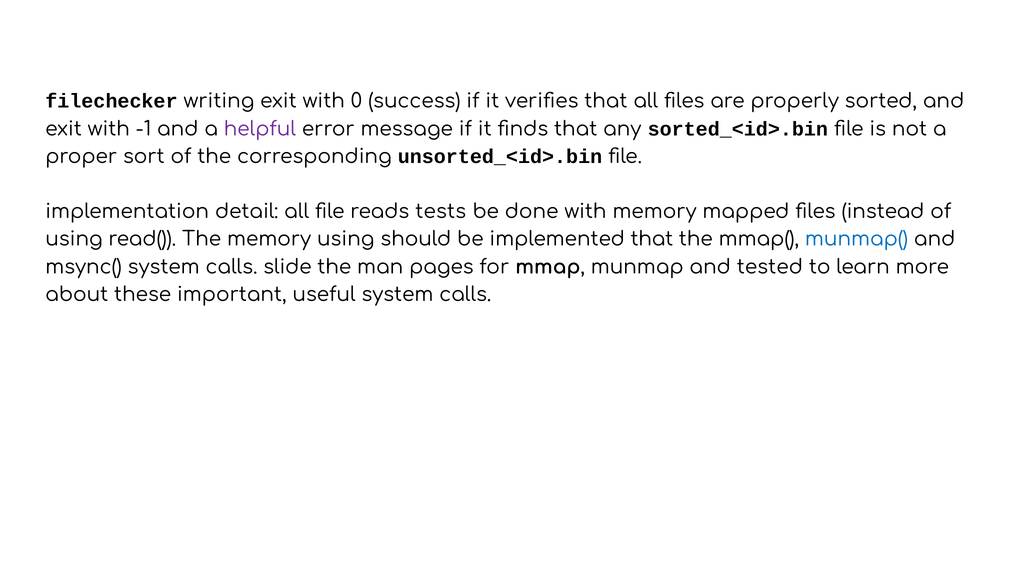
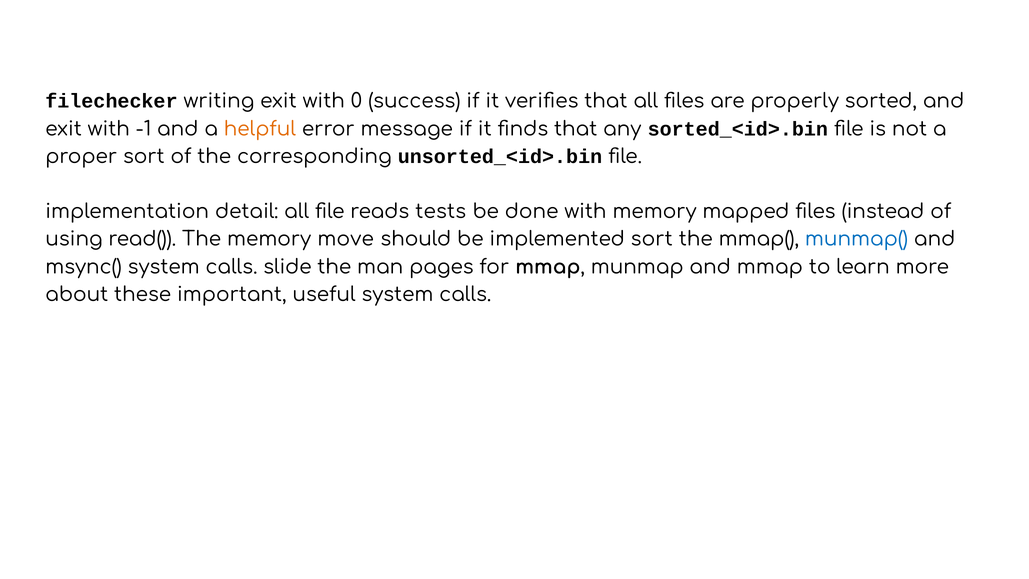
helpful colour: purple -> orange (260, 129)
memory using: using -> move (346, 239)
implemented that: that -> sort (652, 239)
and tested: tested -> mmap (770, 267)
